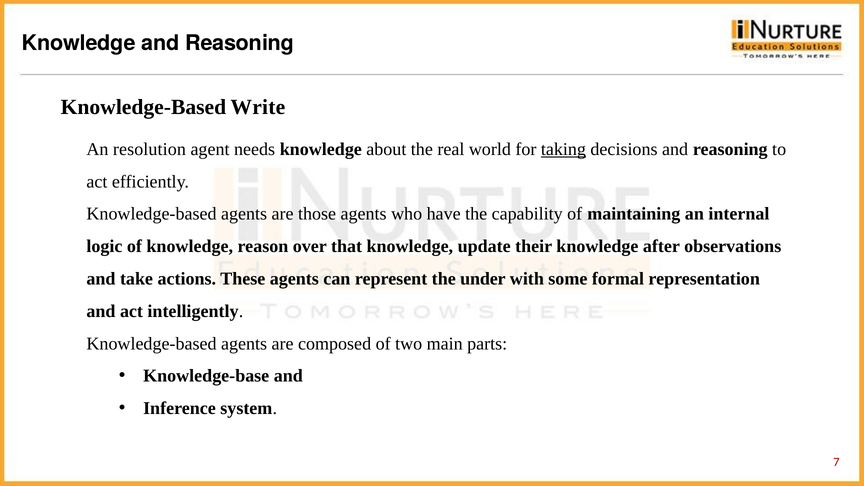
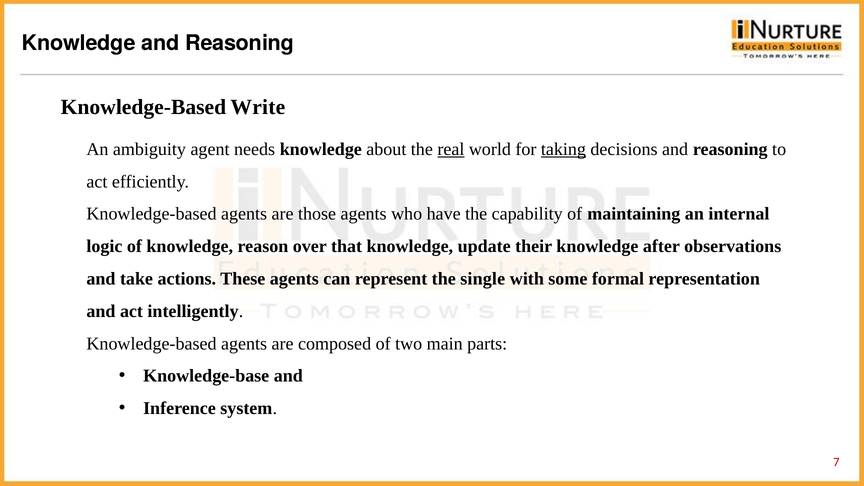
resolution: resolution -> ambiguity (149, 149)
real underline: none -> present (451, 149)
under: under -> single (483, 279)
